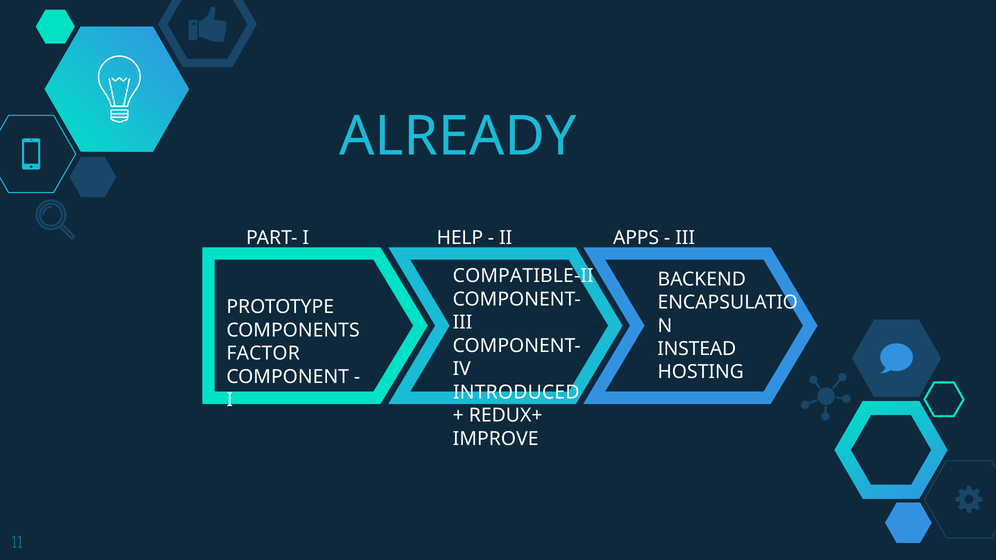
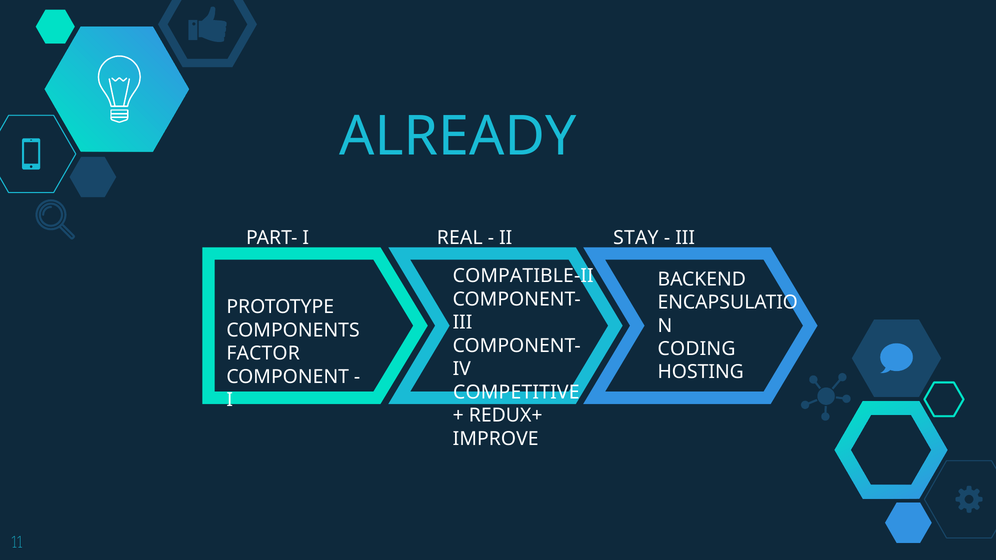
HELP: HELP -> REAL (460, 238)
APPS: APPS -> STAY (636, 238)
INSTEAD: INSTEAD -> CODING (697, 349)
INTRODUCED: INTRODUCED -> COMPETITIVE (516, 392)
